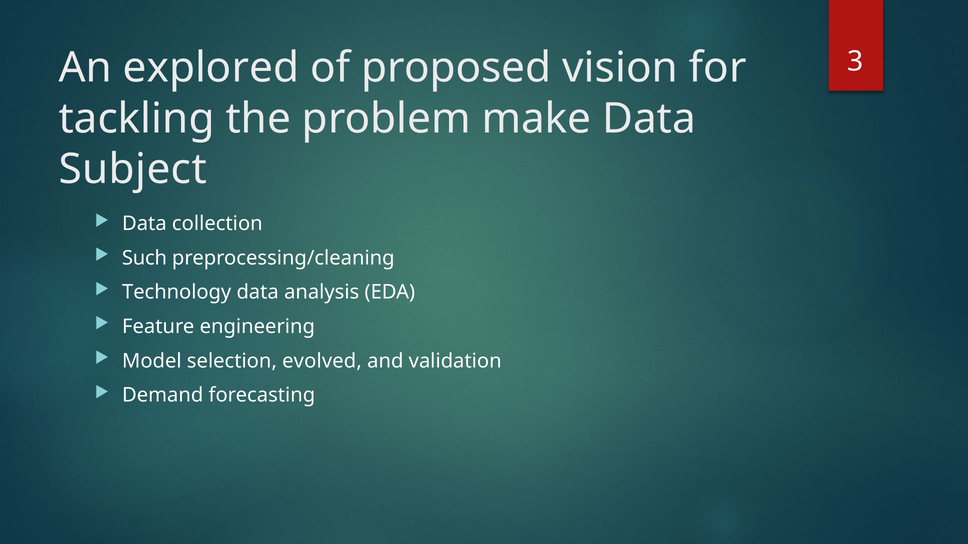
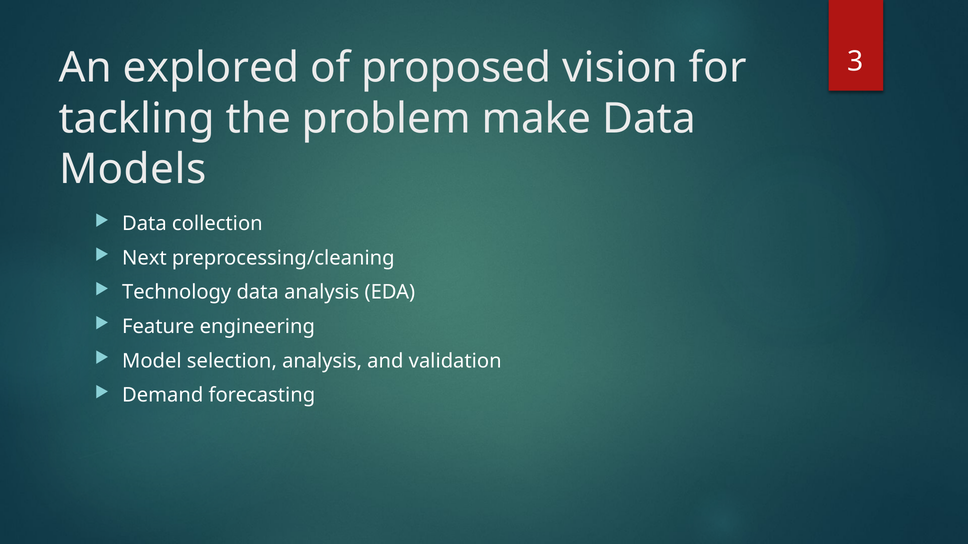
Subject: Subject -> Models (133, 170)
Such: Such -> Next (144, 258)
selection evolved: evolved -> analysis (322, 361)
